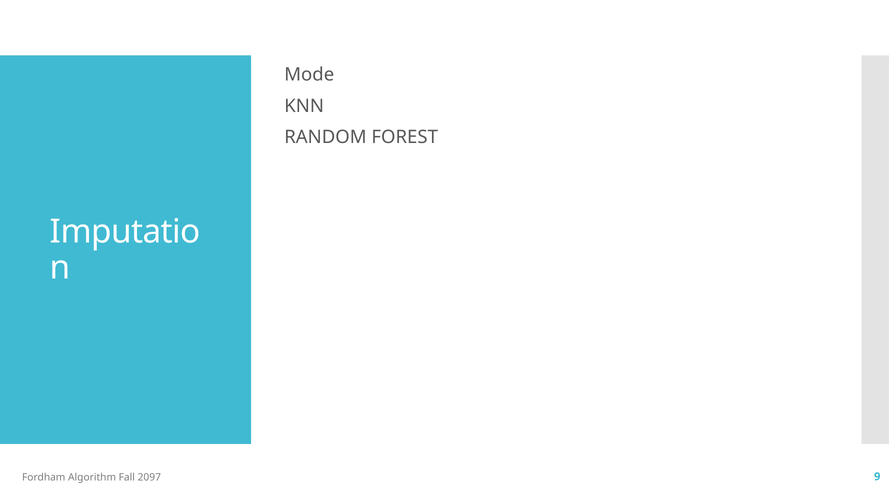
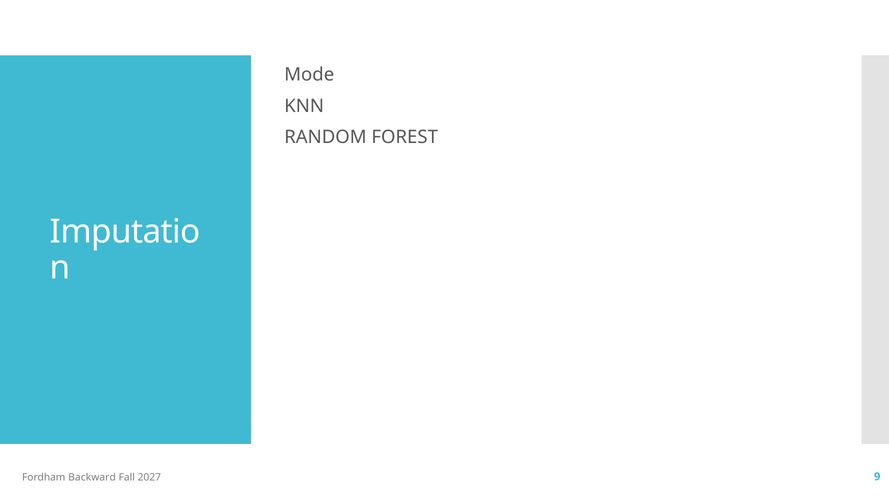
Algorithm: Algorithm -> Backward (92, 477)
2097: 2097 -> 2027 (149, 477)
